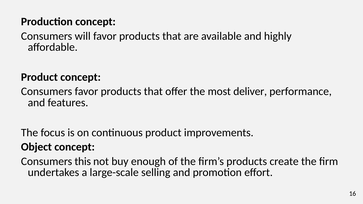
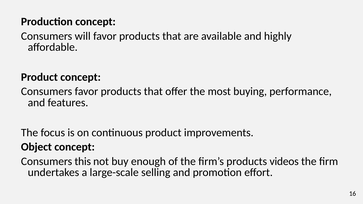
deliver: deliver -> buying (250, 92)
create: create -> videos (284, 162)
